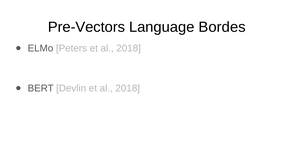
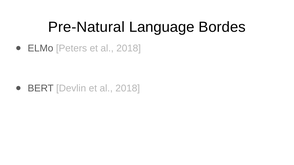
Pre-Vectors: Pre-Vectors -> Pre-Natural (86, 27)
